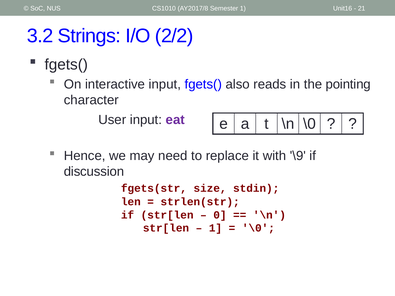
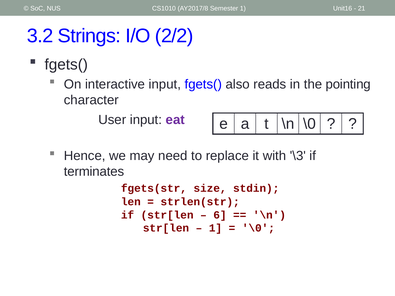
\9: \9 -> \3 (298, 156)
discussion: discussion -> terminates (94, 172)
0: 0 -> 6 (220, 215)
